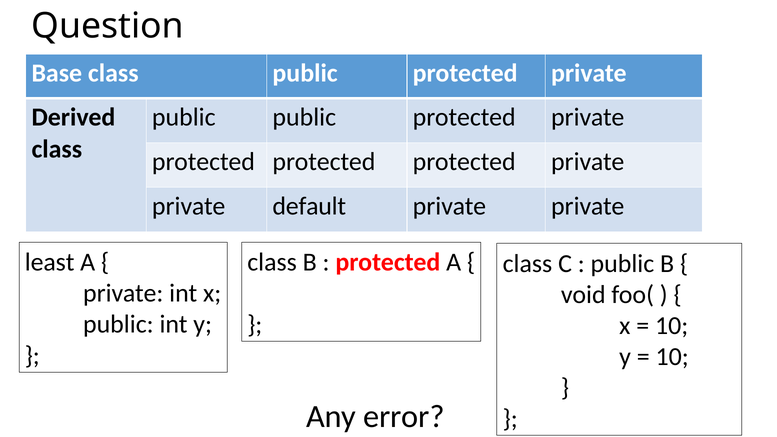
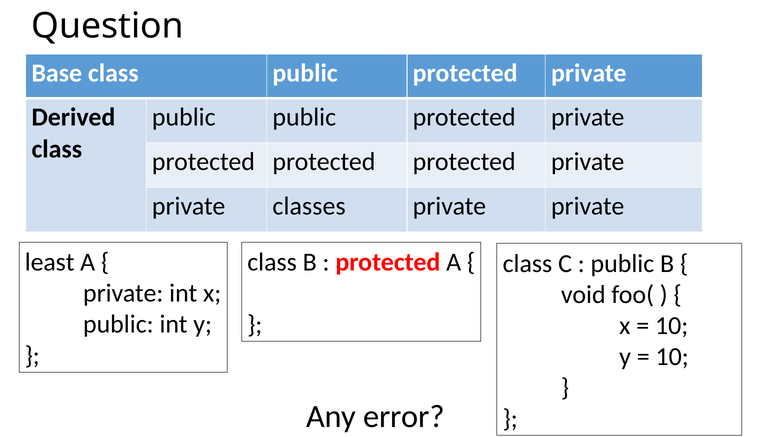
default: default -> classes (309, 206)
